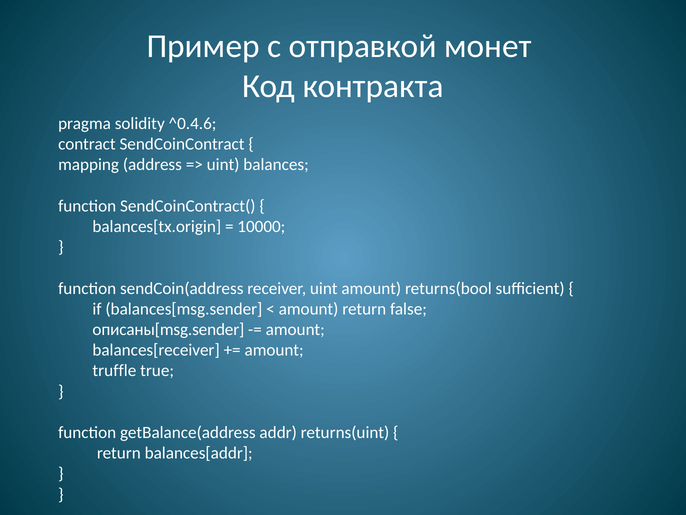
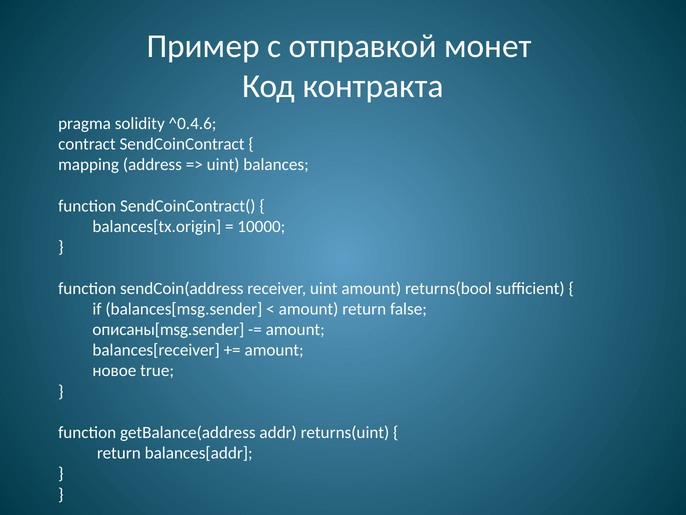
truffle: truffle -> новое (114, 370)
